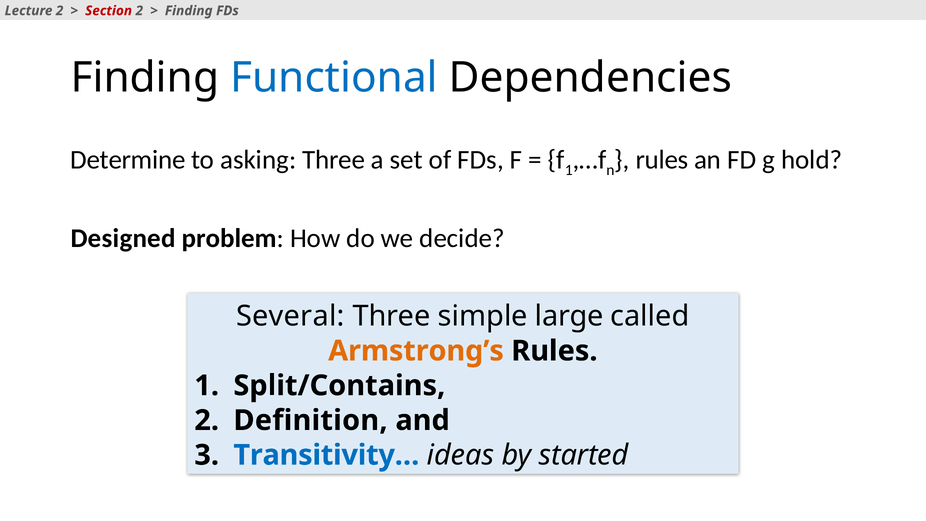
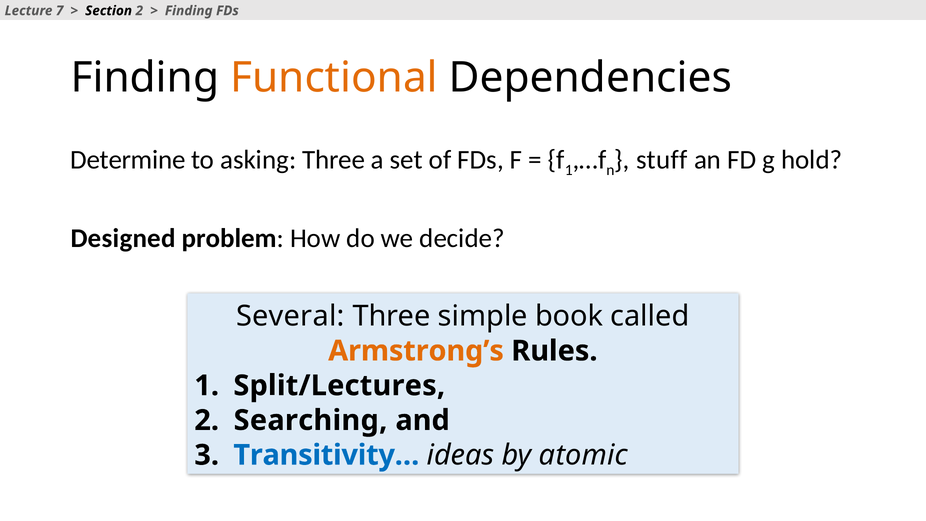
Lecture 2: 2 -> 7 (60, 11)
Section colour: red -> black (109, 11)
Functional colour: blue -> orange (334, 78)
rules: rules -> stuff (662, 160)
large: large -> book (569, 316)
Split/Contains: Split/Contains -> Split/Lectures (339, 386)
Definition: Definition -> Searching (310, 420)
started: started -> atomic (583, 455)
